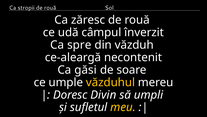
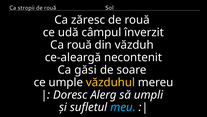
Ca spre: spre -> rouă (79, 45)
Divin: Divin -> Alerg (103, 94)
meu colour: yellow -> light blue (123, 107)
